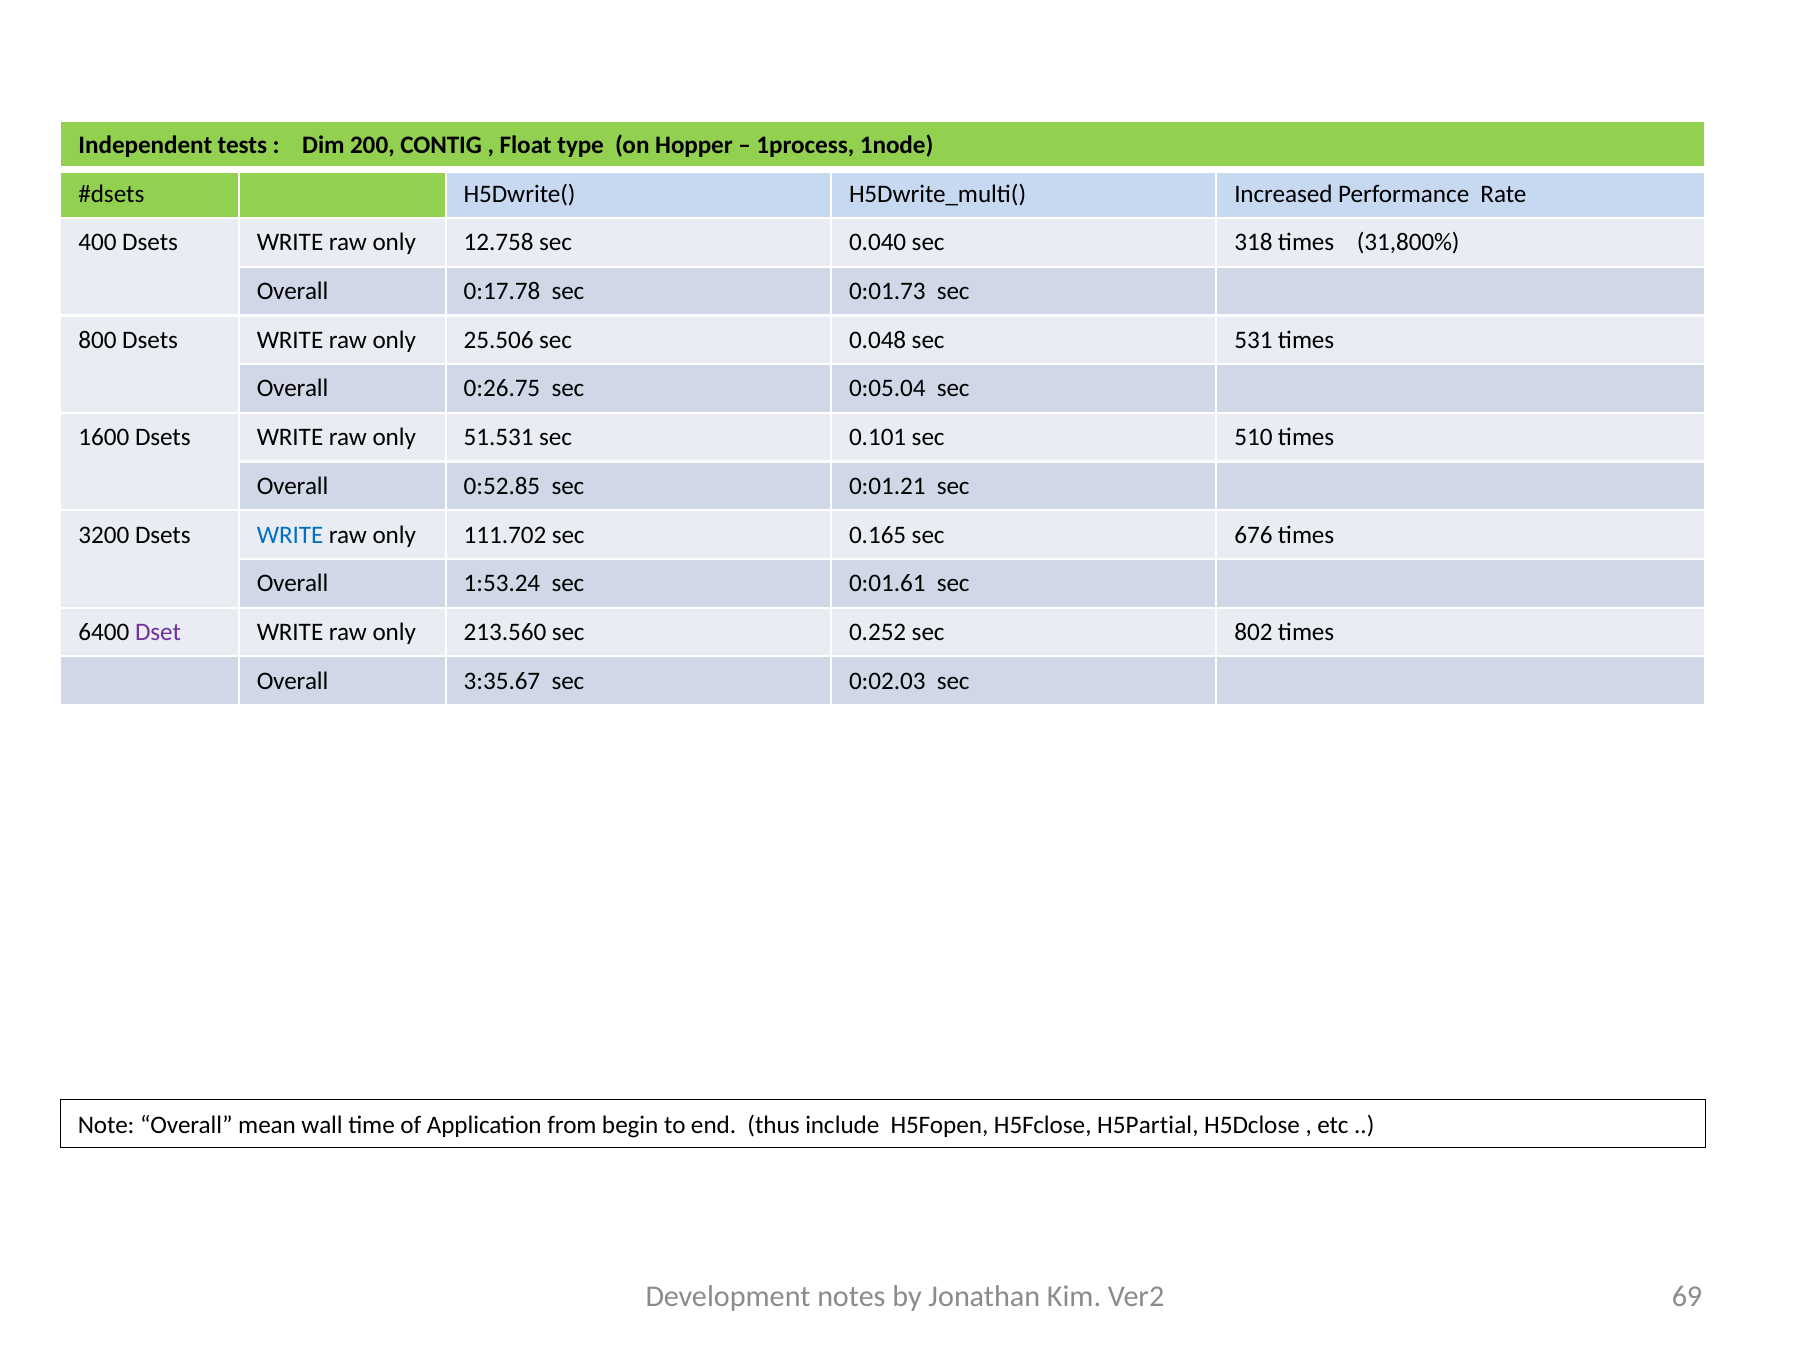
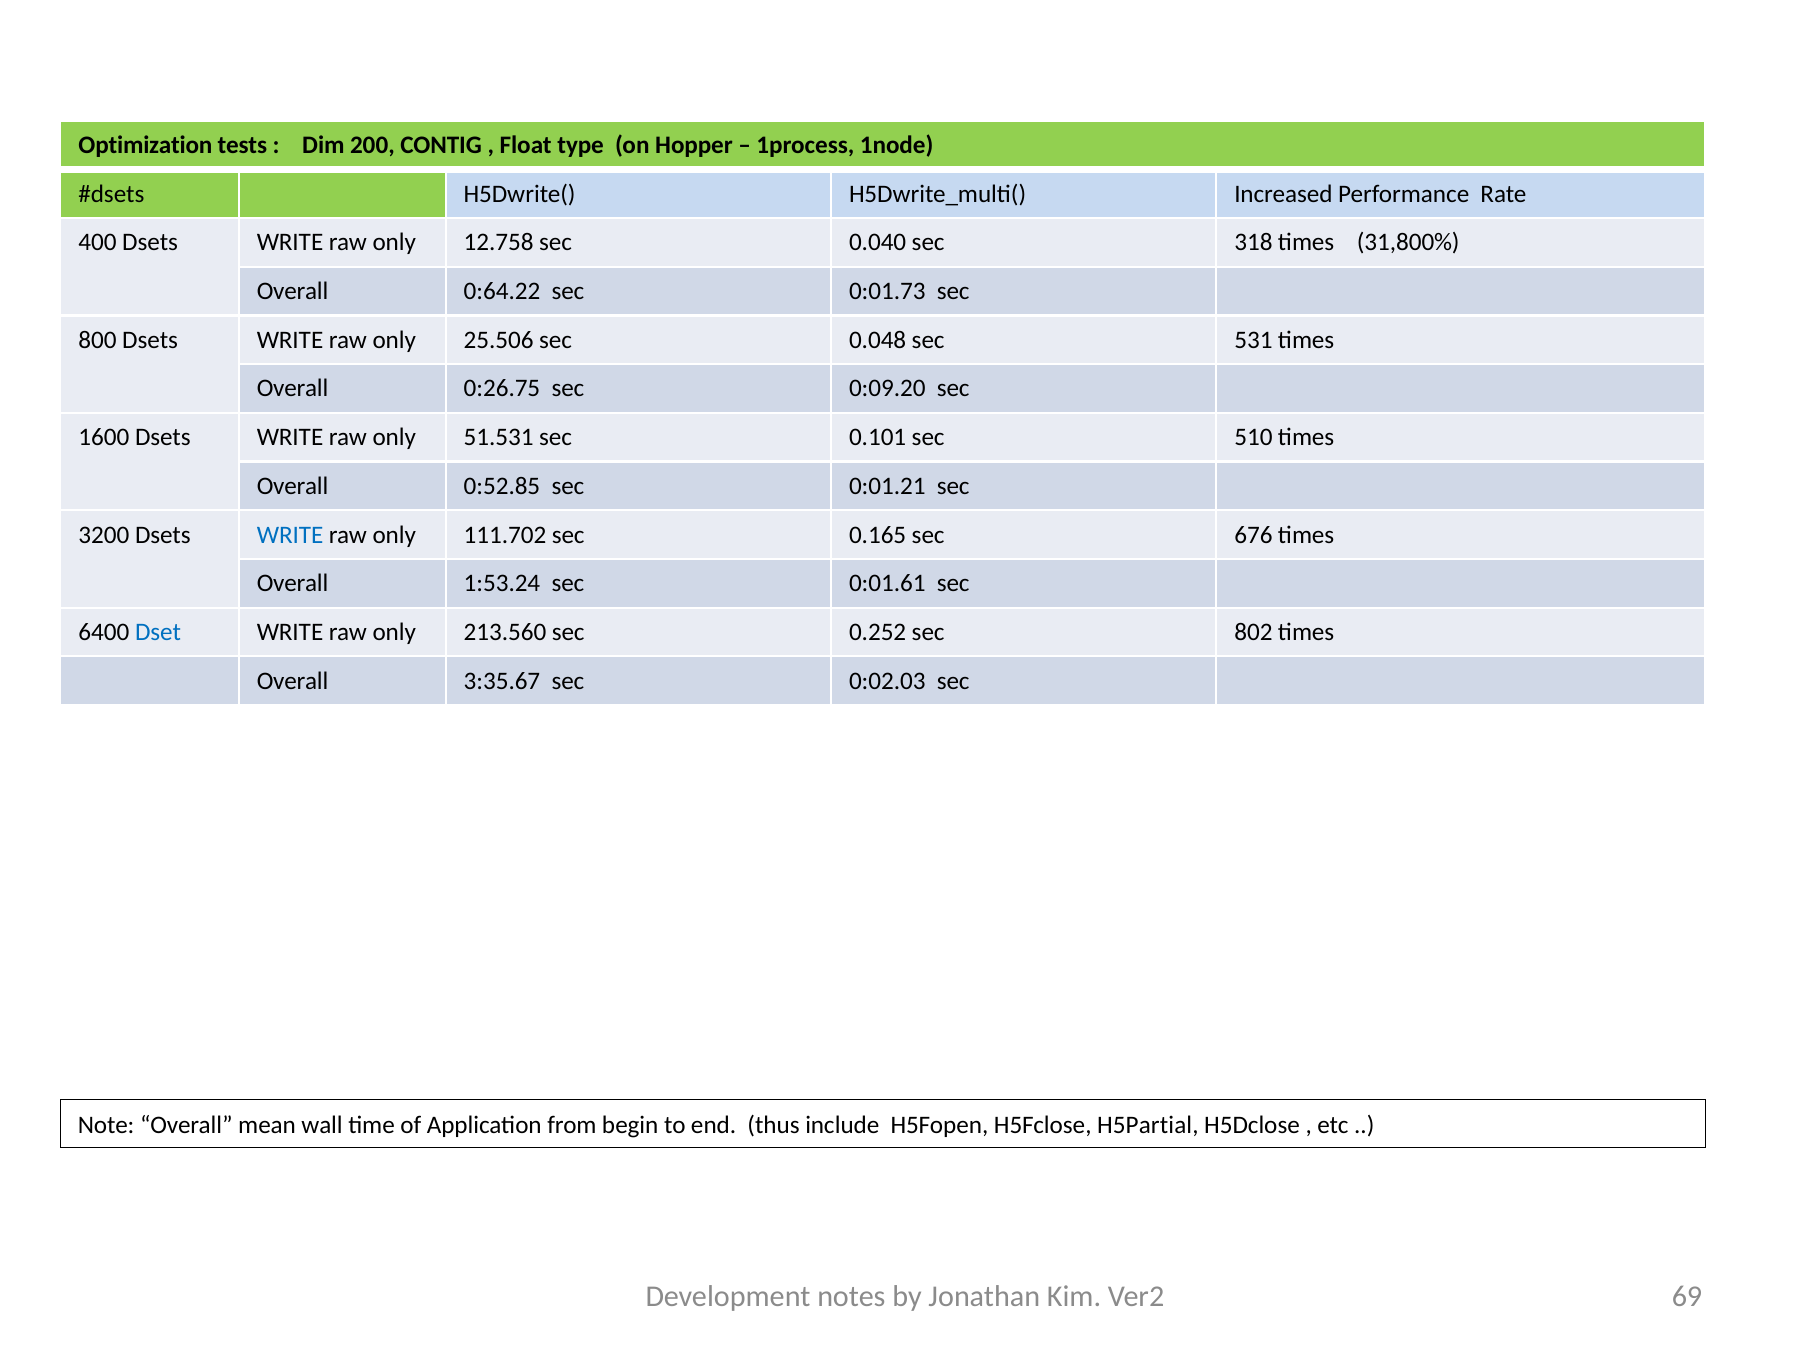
Independent: Independent -> Optimization (145, 145)
0:17.78: 0:17.78 -> 0:64.22 (502, 291)
0:05.04: 0:05.04 -> 0:09.20 (887, 389)
Dset colour: purple -> blue (158, 632)
